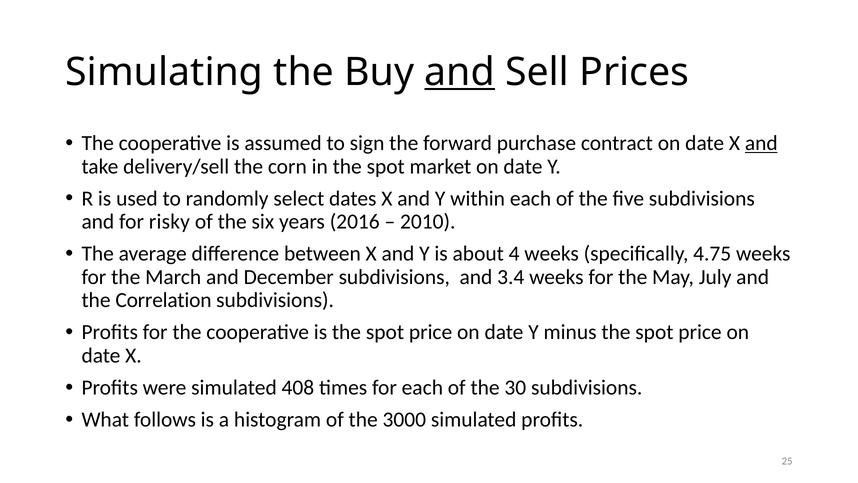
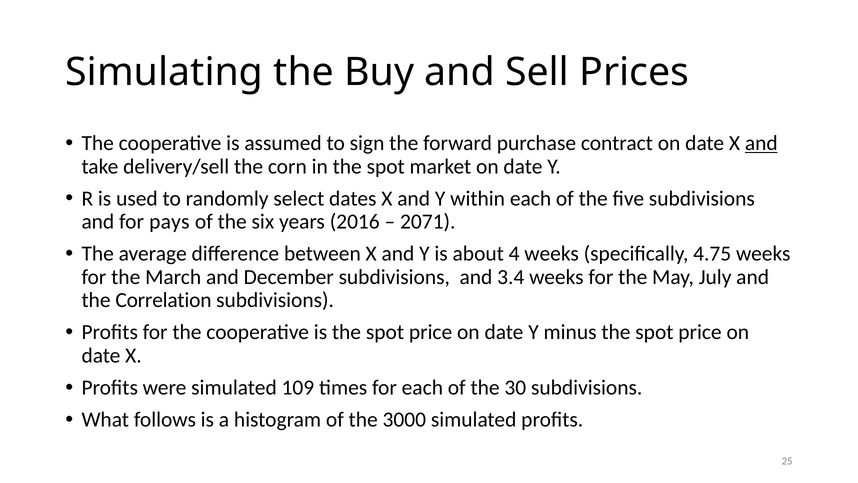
and underline: present -> none (460, 72)
risky: risky -> pays (169, 222)
2010: 2010 -> 2071 (428, 222)
408: 408 -> 109 (298, 387)
